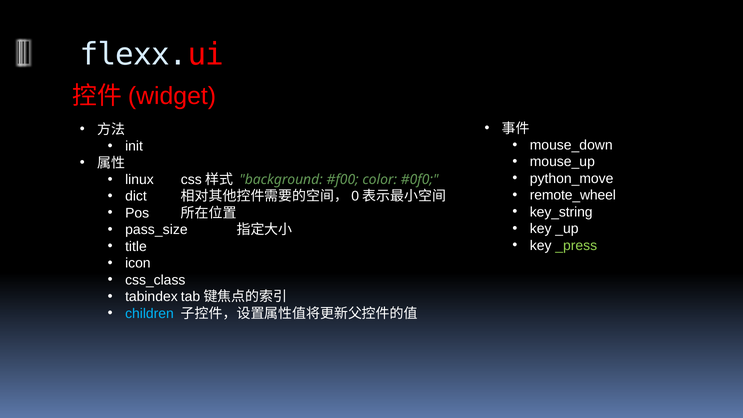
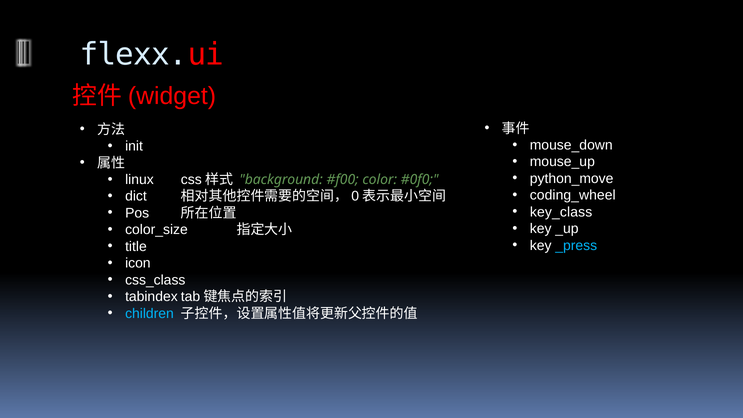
remote_wheel: remote_wheel -> coding_wheel (573, 195)
key_string: key_string -> key_class (561, 212)
pass_size: pass_size -> color_size (156, 230)
_press colour: light green -> light blue (576, 245)
